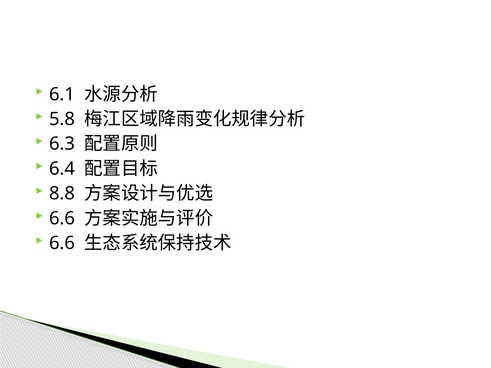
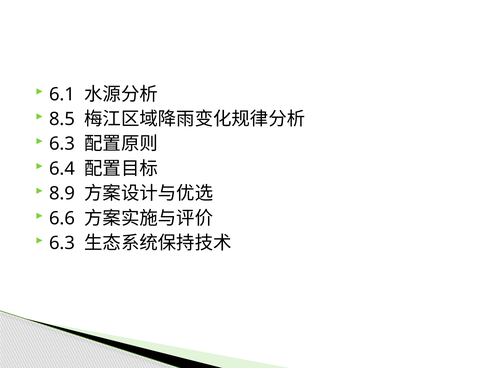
5.8: 5.8 -> 8.5 (62, 119)
8.8: 8.8 -> 8.9 (62, 194)
6.6: 6.6 -> 6.3 (62, 243)
